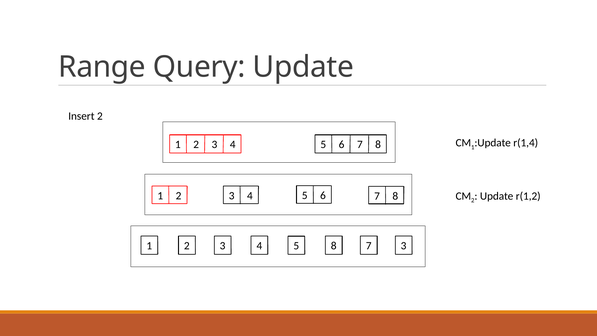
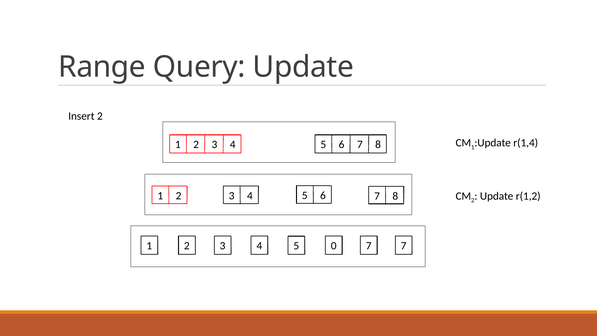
5 8: 8 -> 0 (334, 246)
7 3: 3 -> 7 (404, 246)
